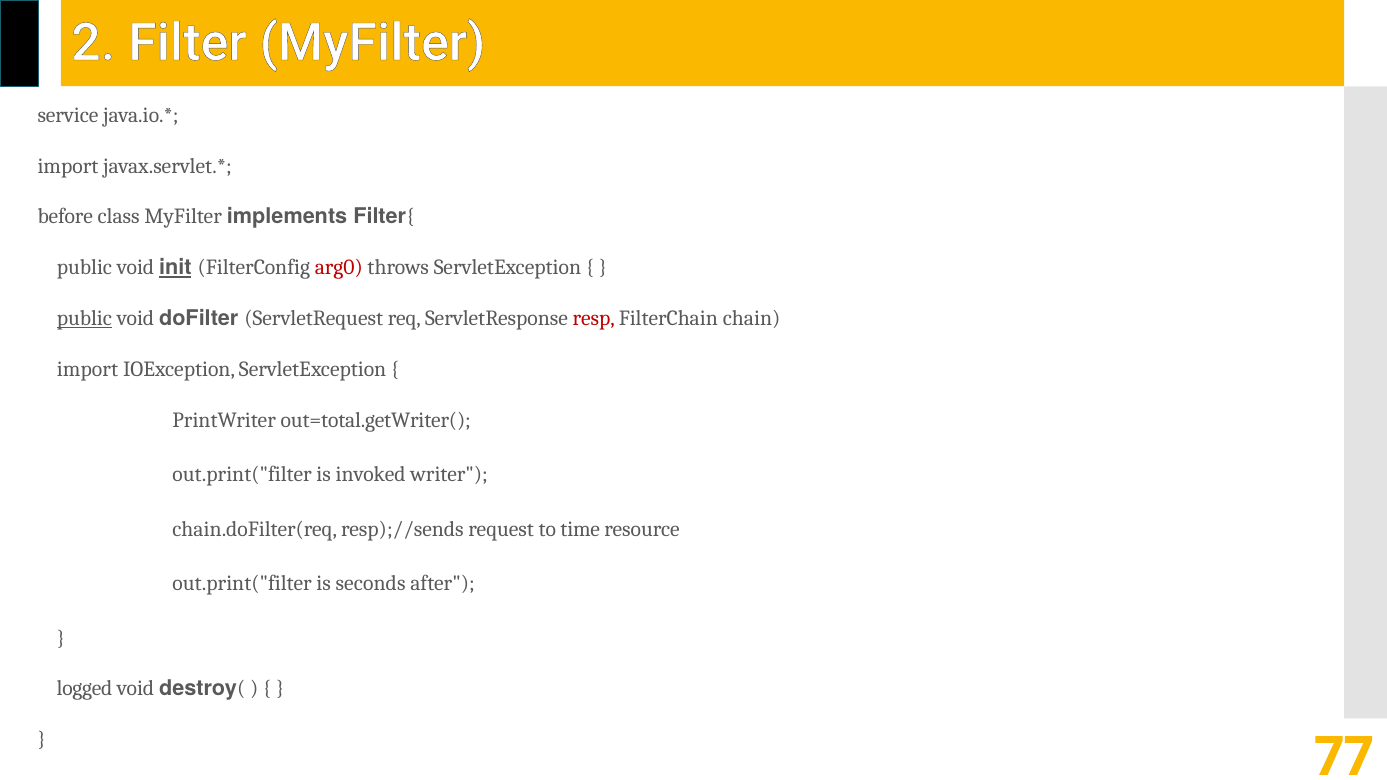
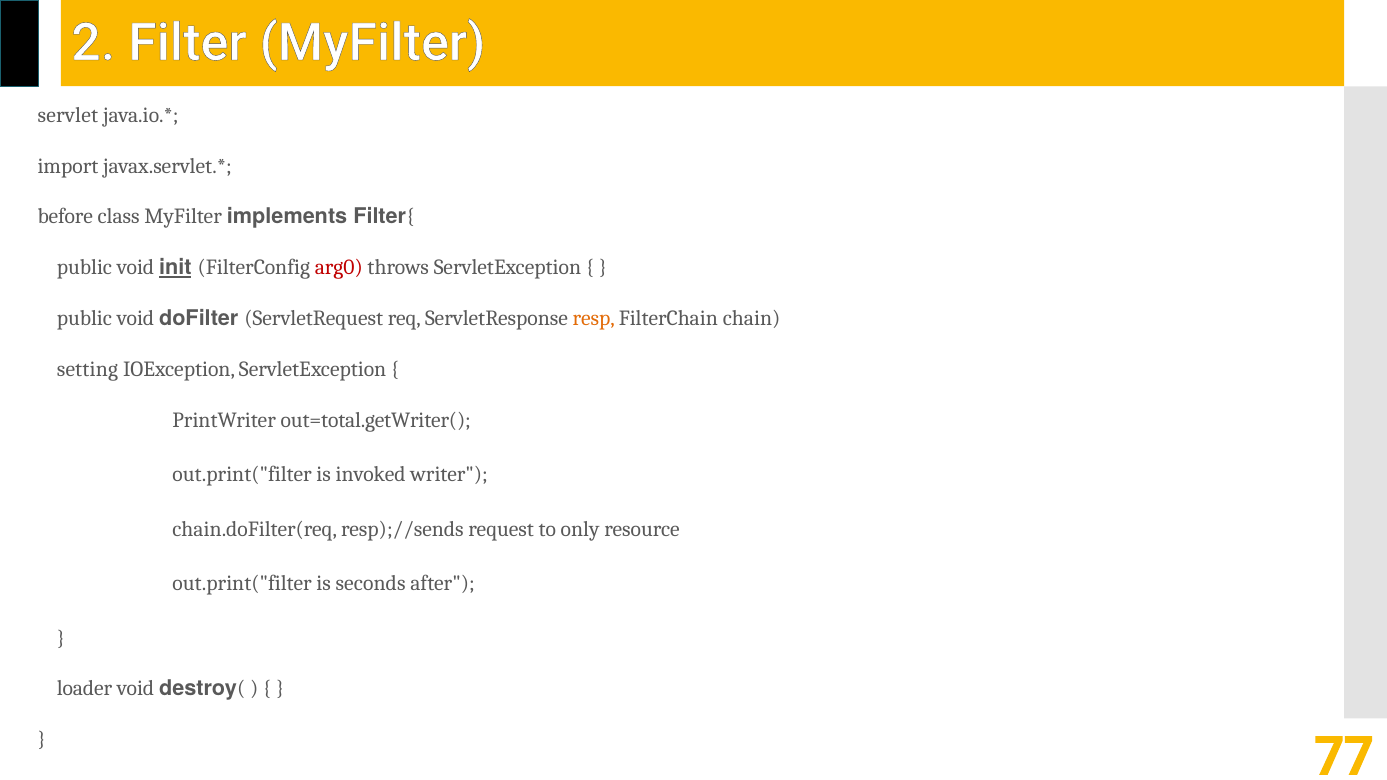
service: service -> servlet (68, 115)
public underline: present -> none (84, 319)
resp colour: red -> orange (594, 319)
import: import -> setting (87, 369)
time: time -> only (580, 529)
logged: logged -> loader (84, 689)
